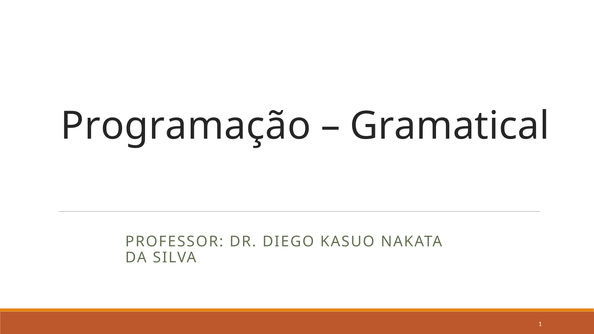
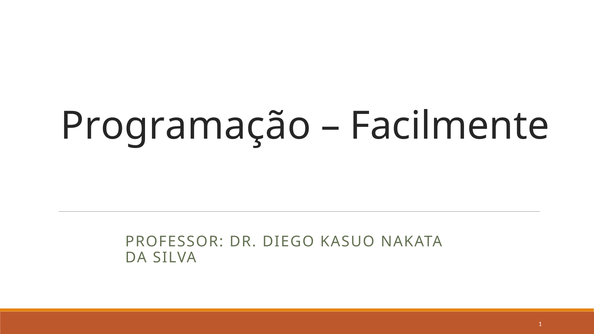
Gramatical: Gramatical -> Facilmente (450, 126)
